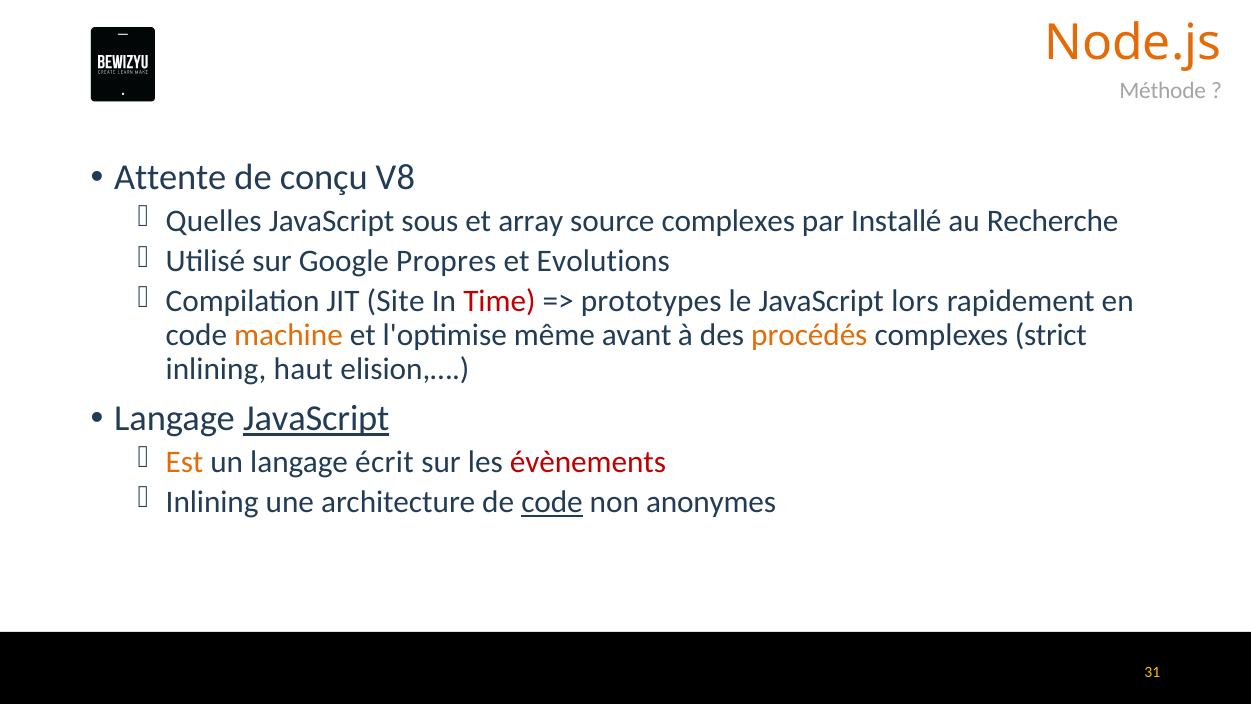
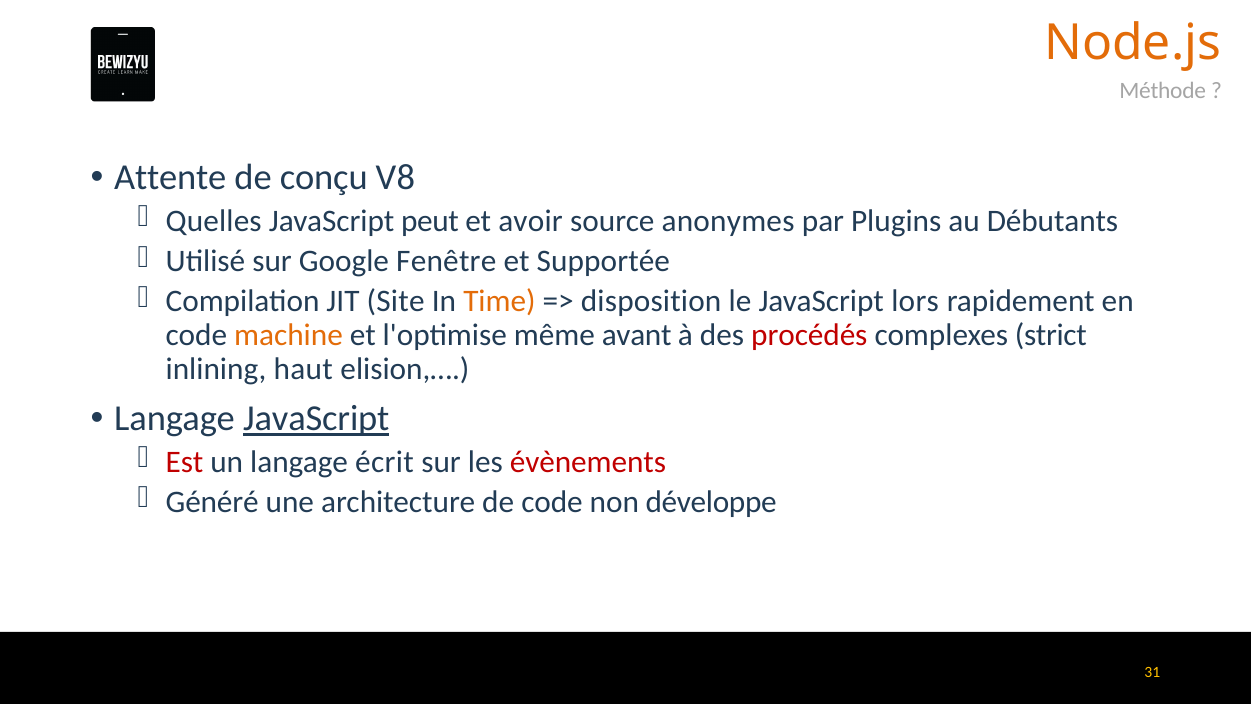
sous: sous -> peut (430, 221)
array: array -> avoir (531, 221)
source complexes: complexes -> anonymes (728, 221)
Installé: Installé -> Plugins (896, 221)
Recherche: Recherche -> Débutants (1052, 221)
Propres: Propres -> Fenêtre (446, 261)
Evolutions: Evolutions -> Supportée (603, 261)
Time colour: red -> orange (499, 302)
prototypes: prototypes -> disposition (651, 302)
procédés colour: orange -> red (809, 335)
Est colour: orange -> red (185, 462)
Inlining: Inlining -> Généré (212, 502)
code underline: present -> none (552, 502)
anonymes: anonymes -> développe (711, 502)
